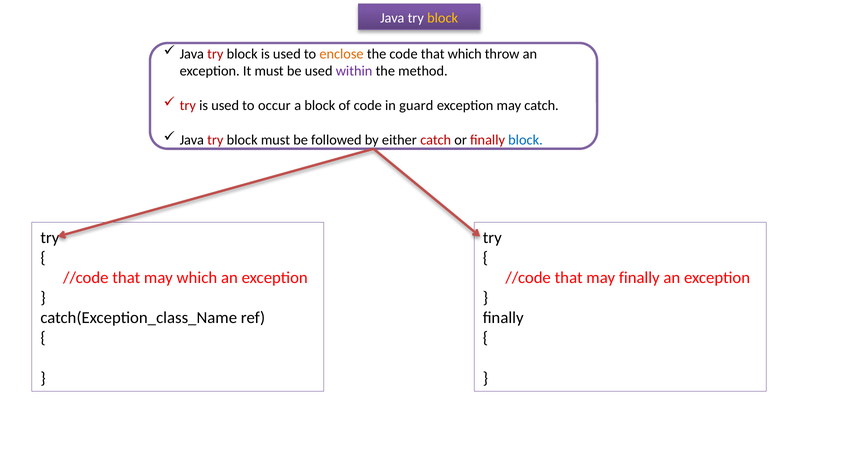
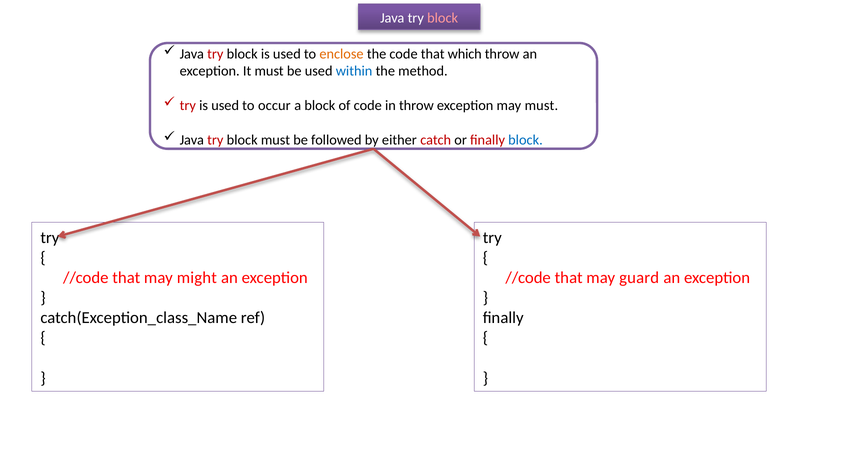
block colour: yellow -> pink (443, 18)
within colour: purple -> blue (354, 71)
in guard: guard -> throw (416, 105)
may catch: catch -> must (541, 105)
may which: which -> might (197, 278)
may finally: finally -> guard (639, 278)
